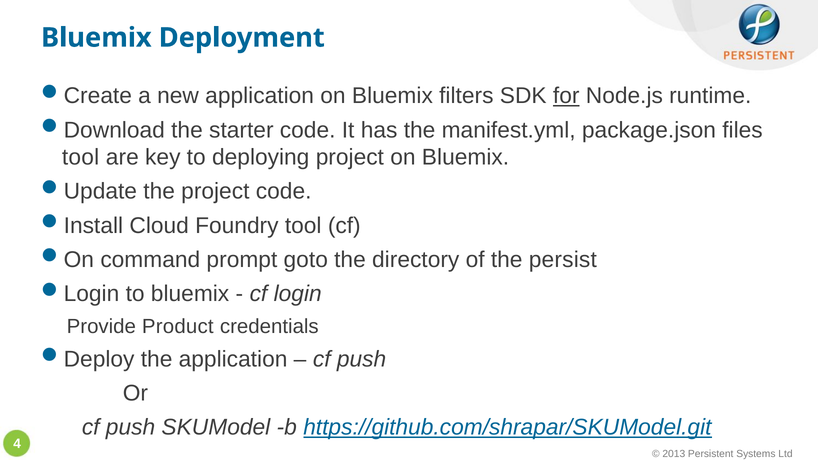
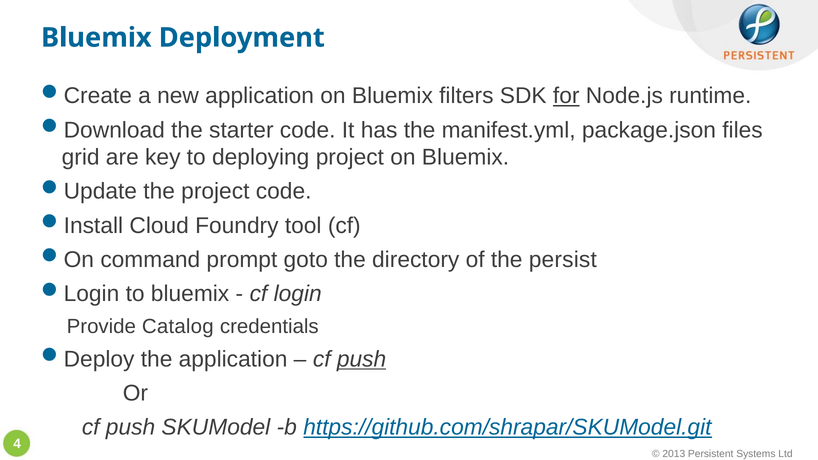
tool: tool -> grid (81, 157)
Product: Product -> Catalog (178, 326)
push underline: none -> present (362, 359)
